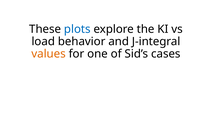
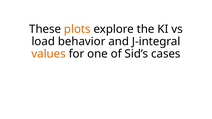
plots colour: blue -> orange (77, 29)
